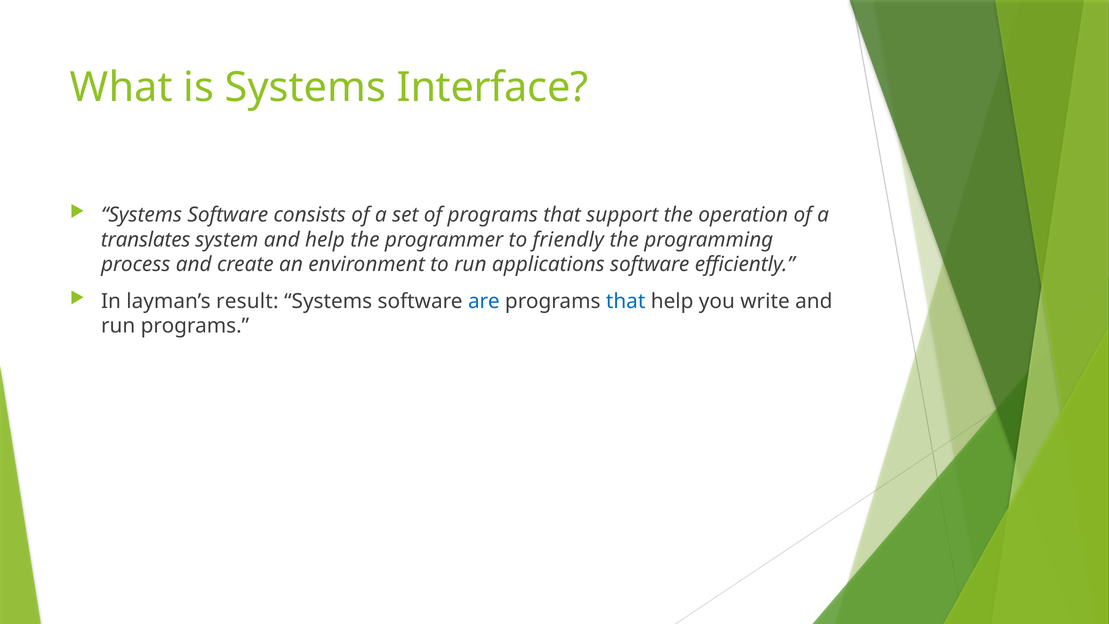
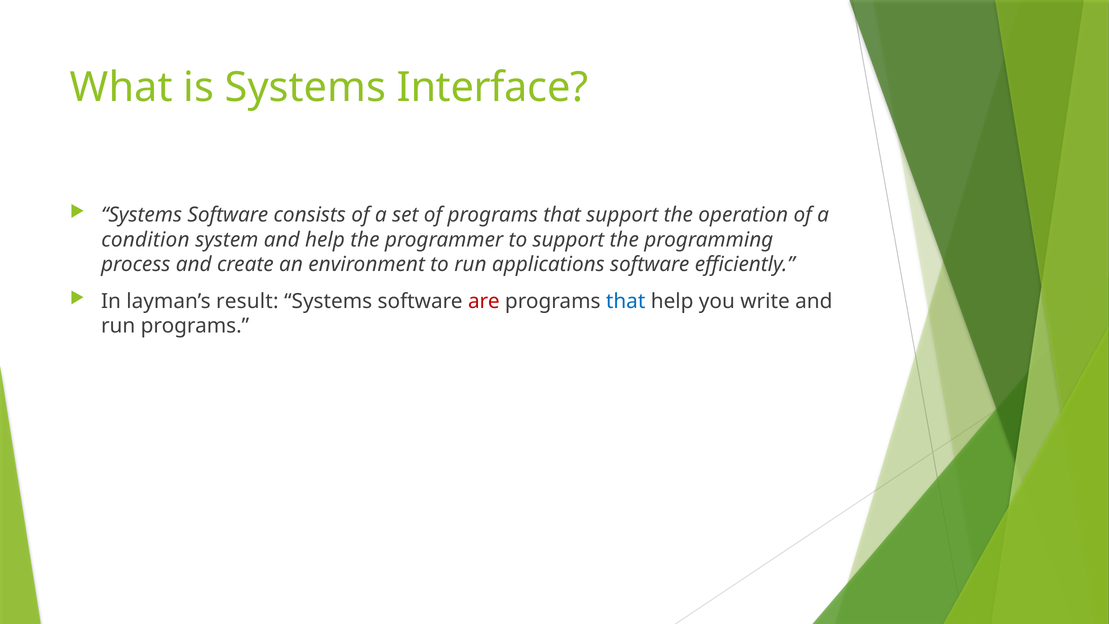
translates: translates -> condition (145, 240)
to friendly: friendly -> support (568, 240)
are colour: blue -> red (484, 301)
